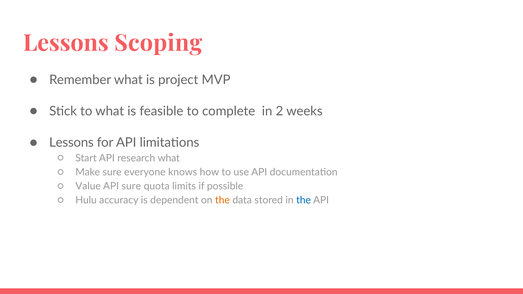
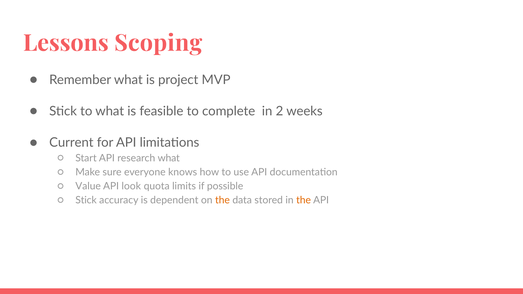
Lessons: Lessons -> Current (71, 143)
API sure: sure -> look (131, 186)
Hulu: Hulu -> Stick (86, 200)
the colour: blue -> orange (304, 200)
